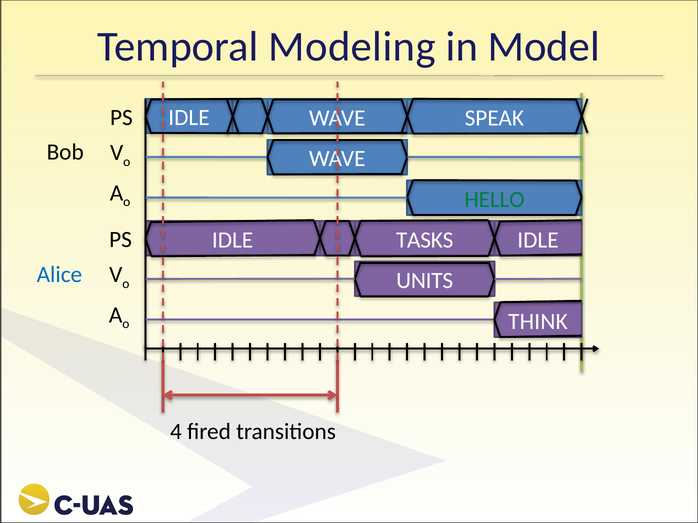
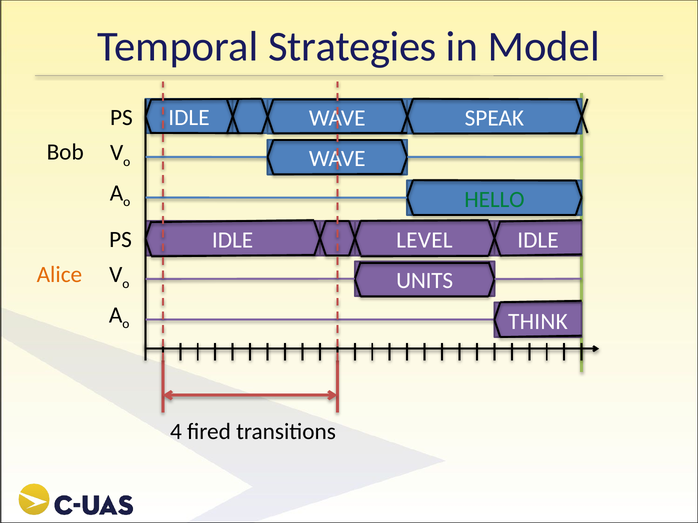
Modeling: Modeling -> Strategies (352, 47)
TASKS: TASKS -> LEVEL (424, 240)
Alice colour: blue -> orange (59, 275)
